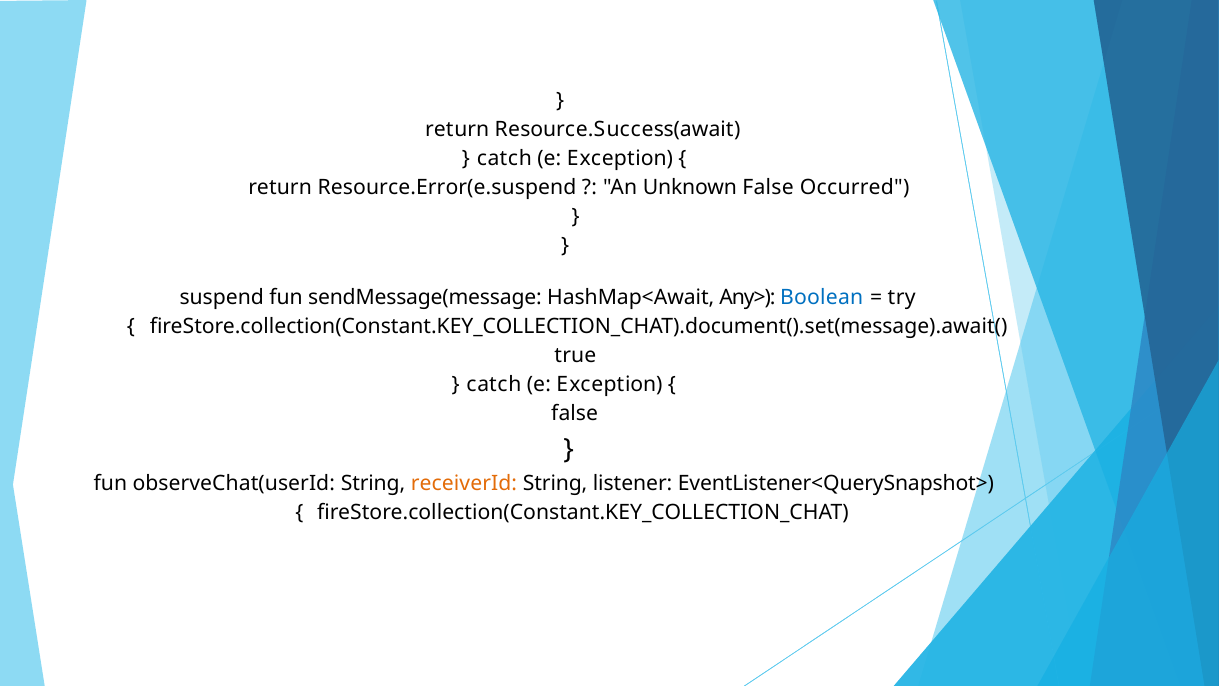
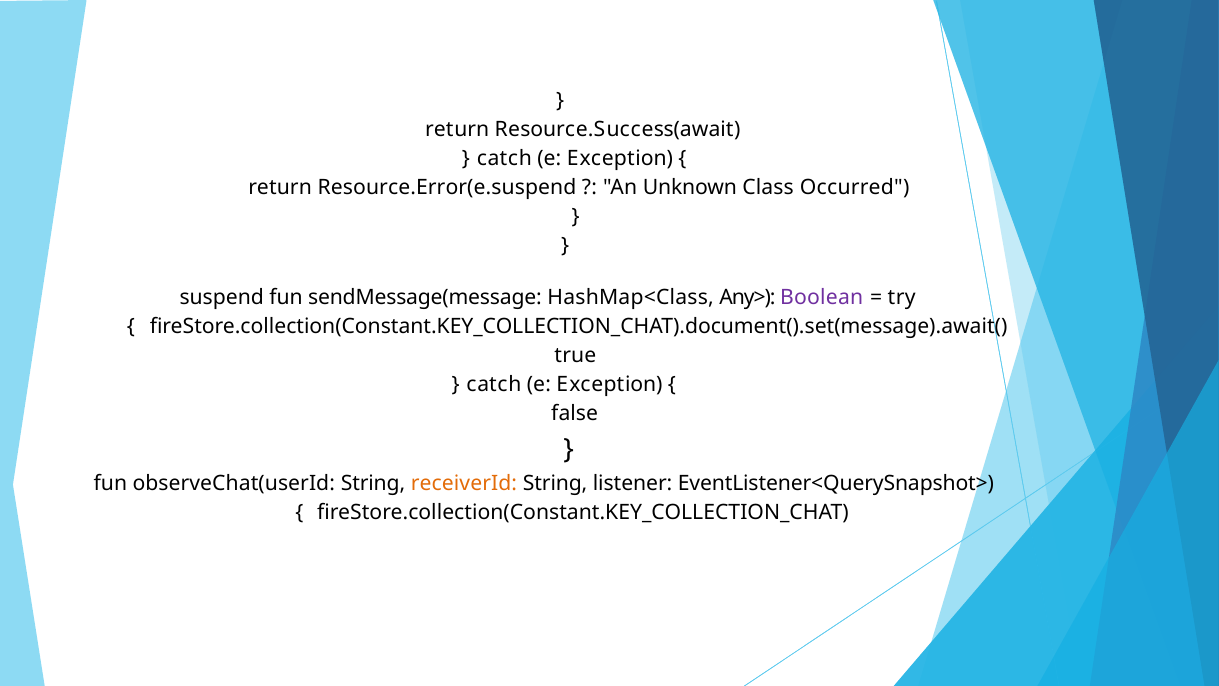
Unknown False: False -> Class (768, 188)
HashMap<Await: HashMap<Await -> HashMap<Class (631, 297)
Boolean colour: blue -> purple (822, 297)
